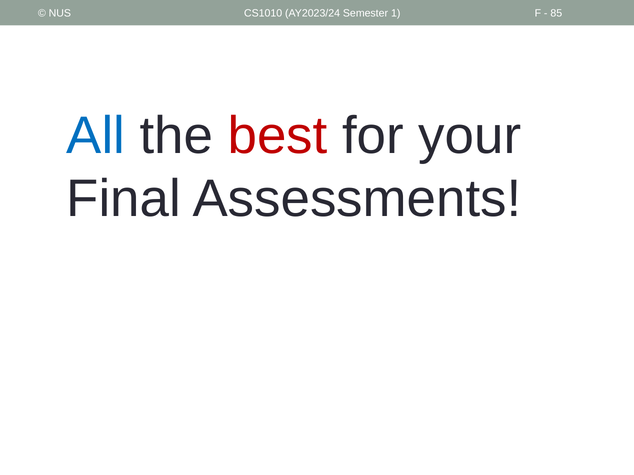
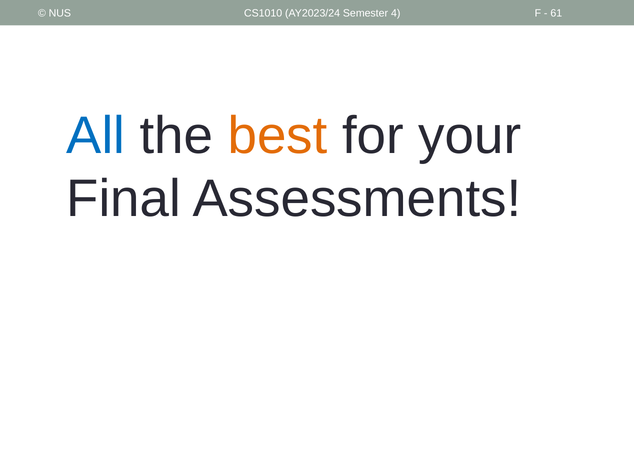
1: 1 -> 4 (396, 13)
85: 85 -> 61 (556, 13)
best colour: red -> orange (278, 136)
